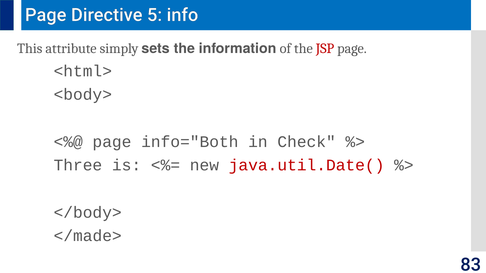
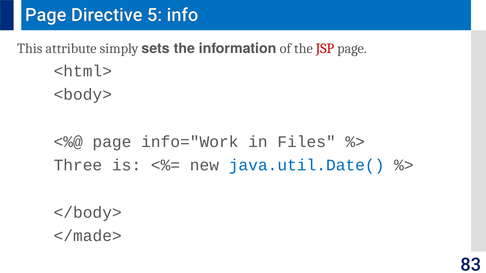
info="Both: info="Both -> info="Work (190, 142)
Check: Check -> Files (307, 142)
java.util.Date( colour: red -> blue (307, 165)
